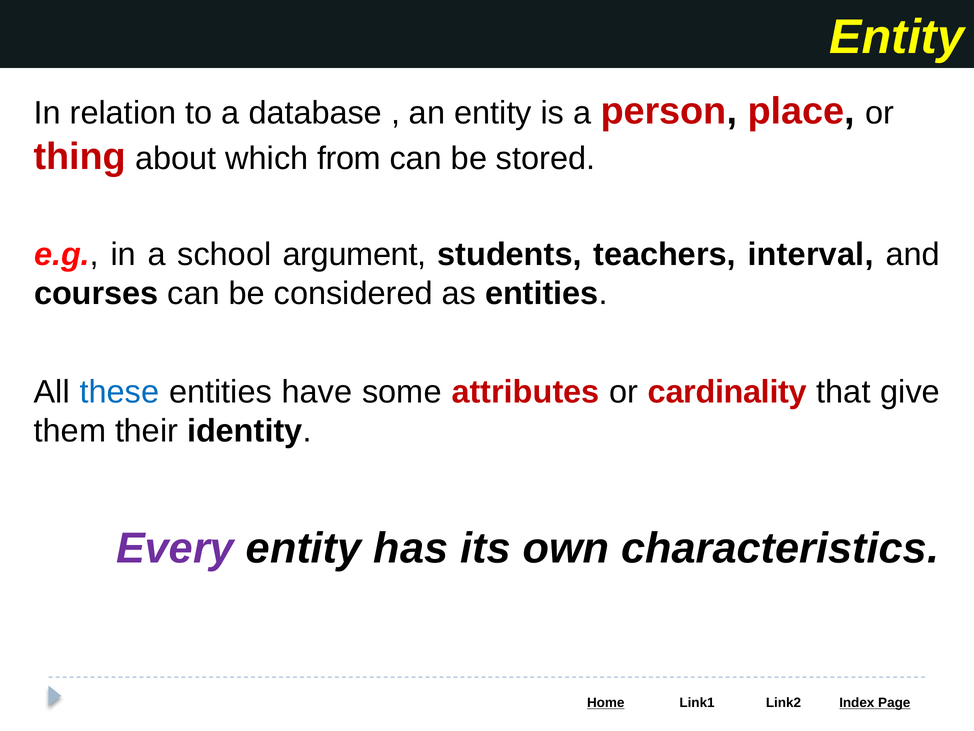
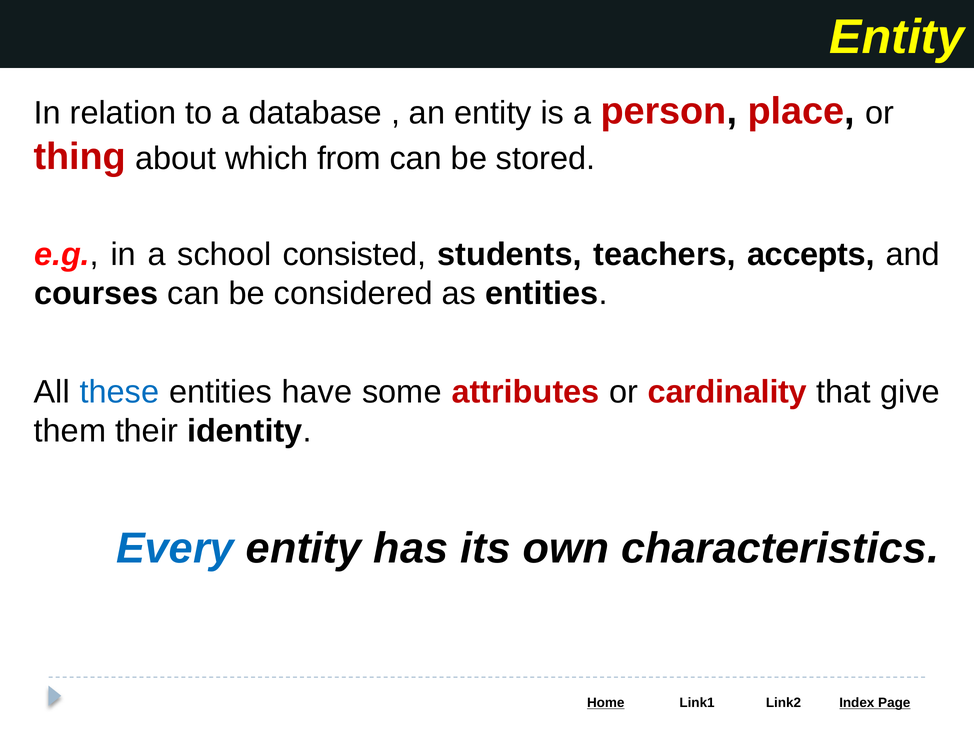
argument: argument -> consisted (354, 254)
interval: interval -> accepts (811, 254)
Every colour: purple -> blue (175, 548)
